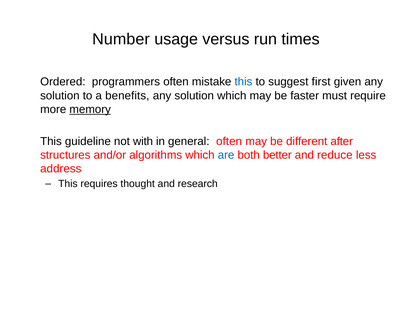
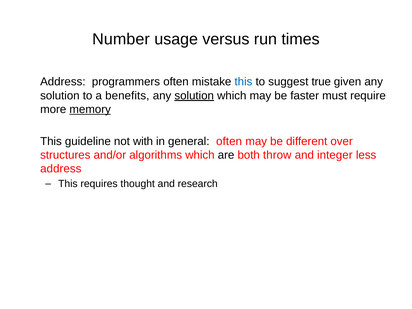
Ordered: Ordered -> Address (63, 82)
first: first -> true (321, 82)
solution underline: none -> present (194, 96)
after: after -> over (342, 141)
are colour: blue -> black (226, 155)
better: better -> throw (277, 155)
reduce: reduce -> integer (335, 155)
